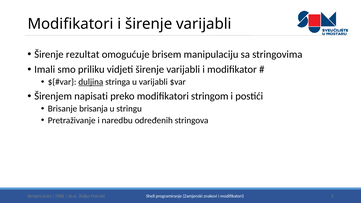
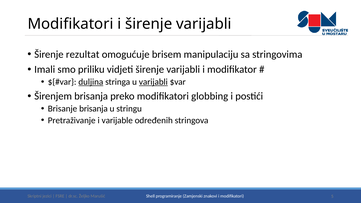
varijabli underline: none -> present (153, 82)
Širenjem napisati: napisati -> brisanja (91, 96)
stringom: stringom -> globbing (210, 96)
naredbu: naredbu -> varijable (117, 120)
